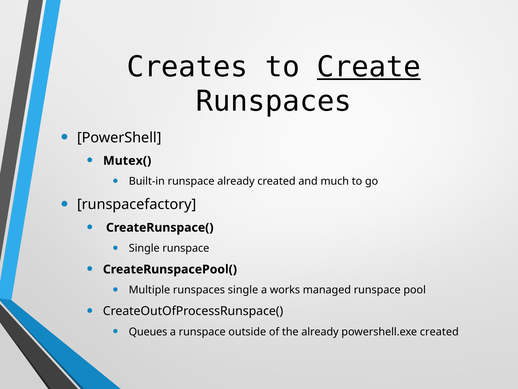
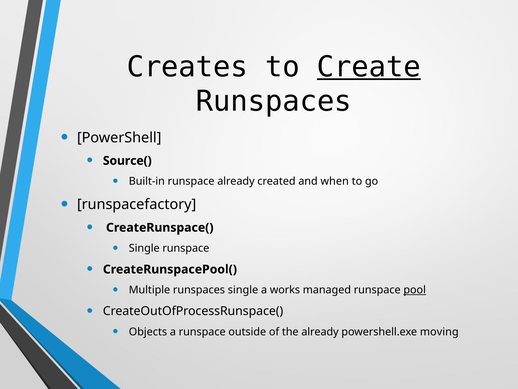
Mutex(: Mutex( -> Source( (127, 161)
much: much -> when (335, 181)
pool underline: none -> present (415, 290)
Queues: Queues -> Objects (148, 331)
powershell.exe created: created -> moving (439, 331)
